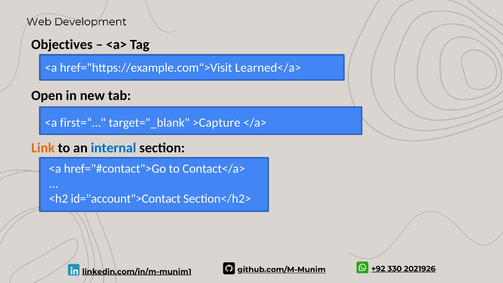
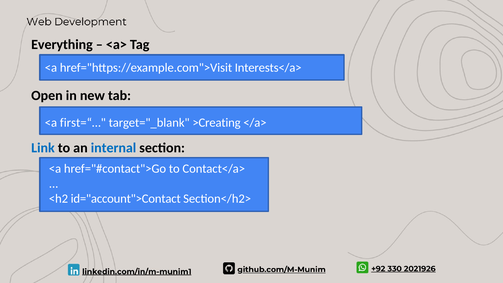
Objectives: Objectives -> Everything (62, 45)
Learned</a>: Learned</a> -> Interests</a> (268, 68)
>Capture: >Capture -> >Creating (217, 123)
Link colour: orange -> blue (43, 148)
